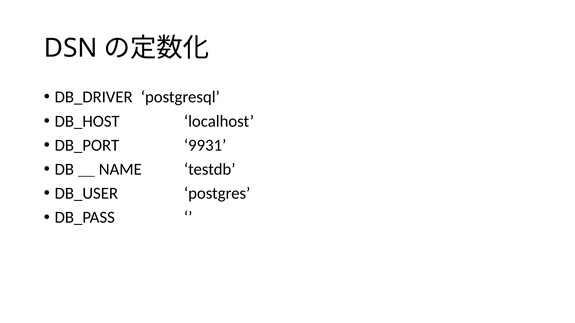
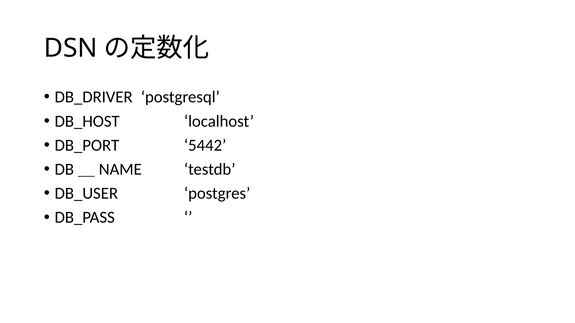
9931: 9931 -> 5442 (205, 145)
